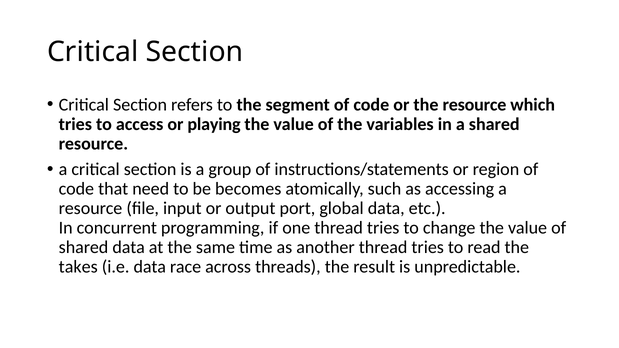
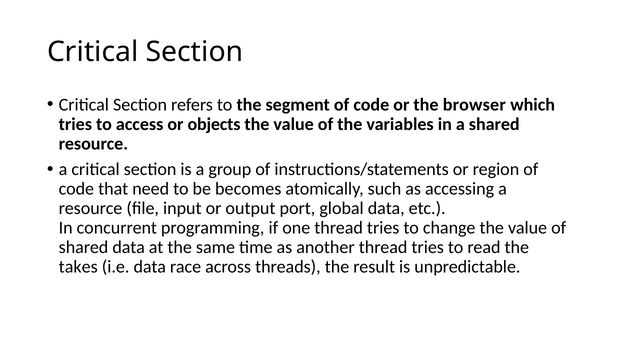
the resource: resource -> browser (474, 105)
playing: playing -> objects (214, 124)
